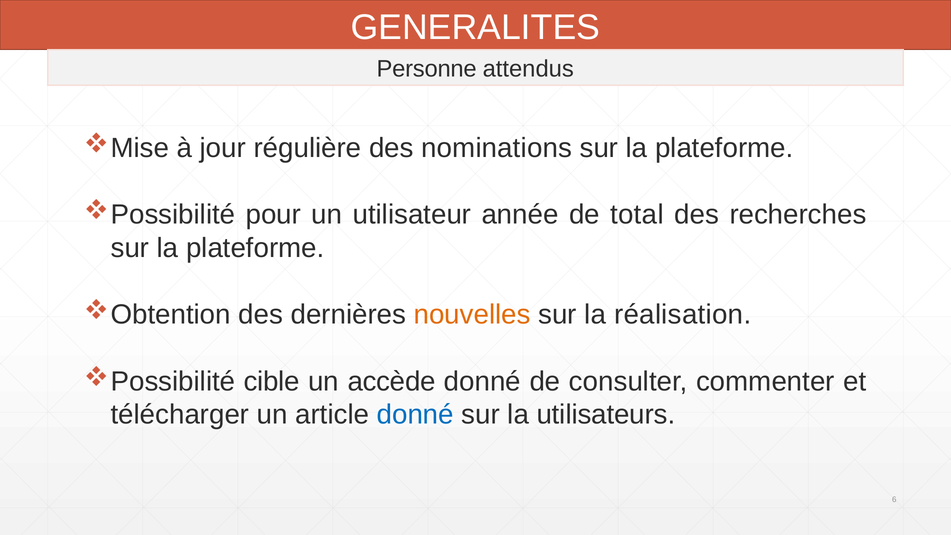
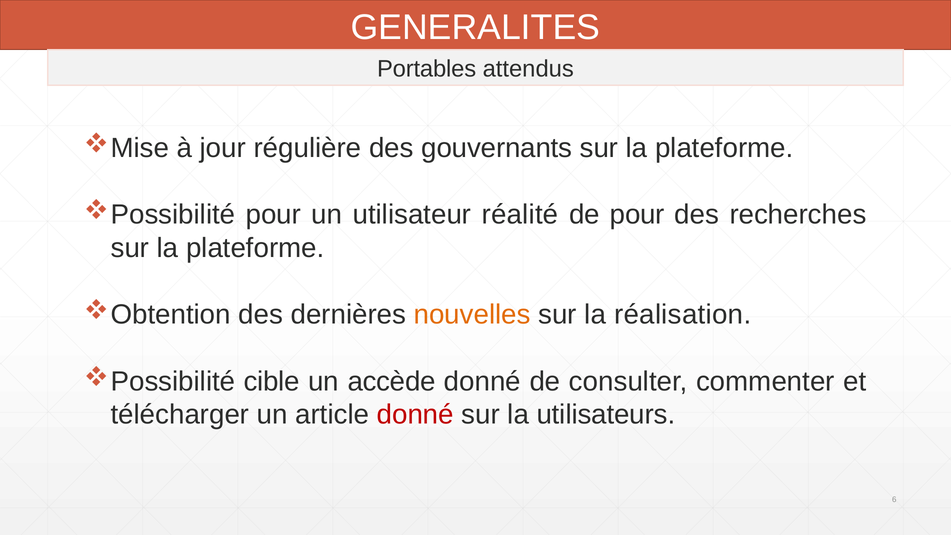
Personne: Personne -> Portables (427, 69)
nominations: nominations -> gouvernants (497, 148)
année: année -> réalité (520, 215)
de total: total -> pour (637, 215)
donné colour: blue -> red (415, 415)
